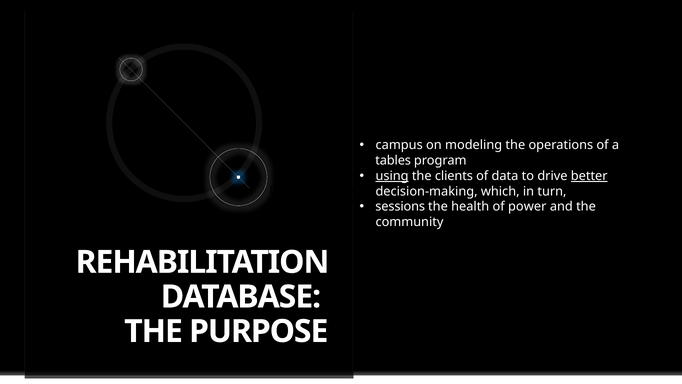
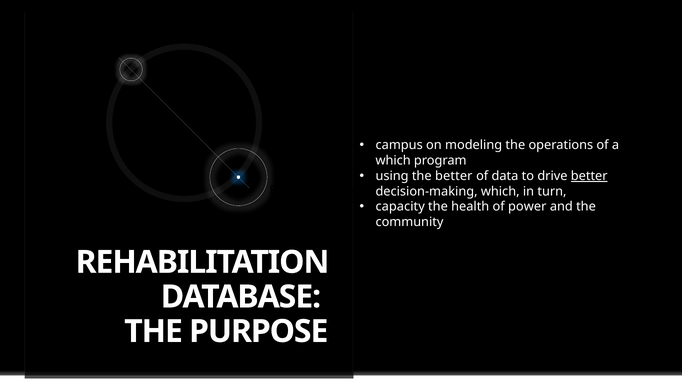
tables: tables -> which (393, 160)
using underline: present -> none (392, 176)
the clients: clients -> better (454, 176)
sessions: sessions -> capacity (400, 206)
